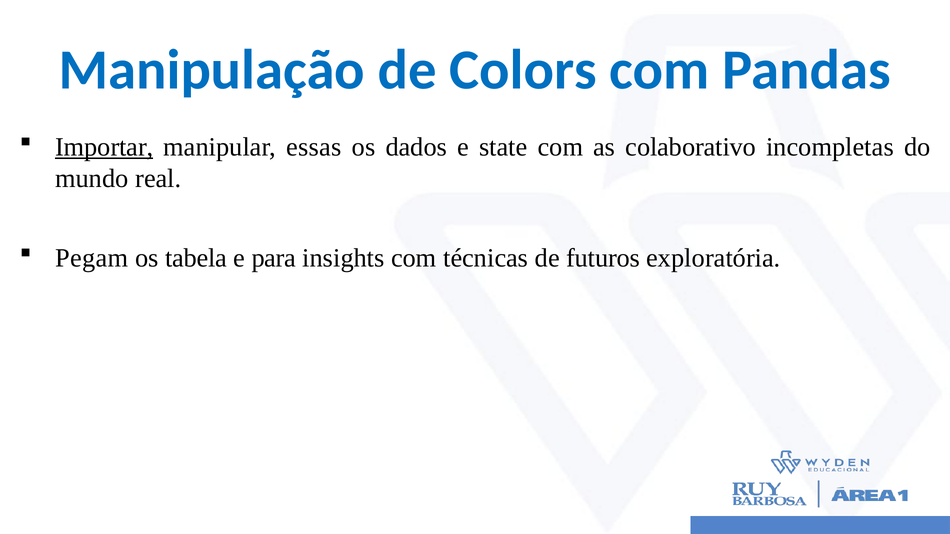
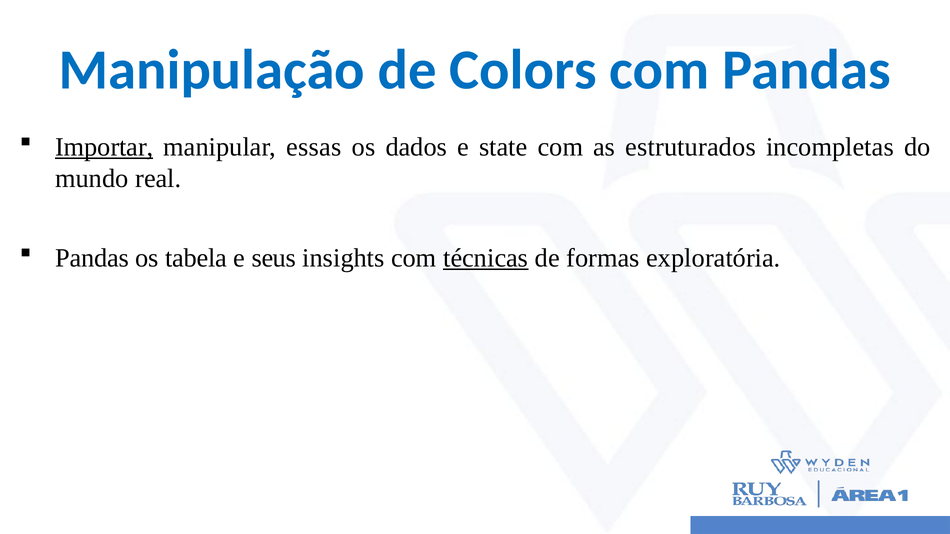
colaborativo: colaborativo -> estruturados (691, 147)
Pegam: Pegam -> Pandas (92, 258)
para: para -> seus (274, 258)
técnicas underline: none -> present (486, 258)
futuros: futuros -> formas (603, 258)
